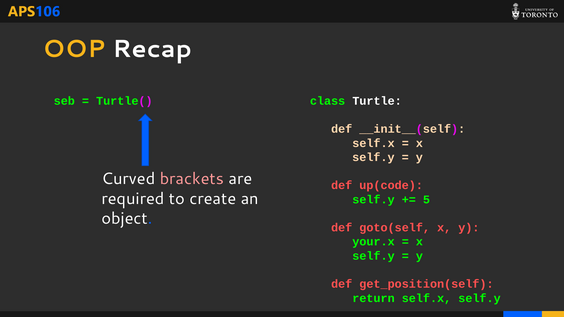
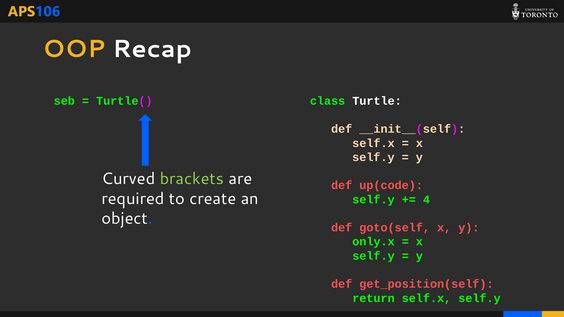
brackets colour: pink -> light green (192, 179)
5: 5 -> 4 (427, 200)
your.x: your.x -> only.x (373, 242)
